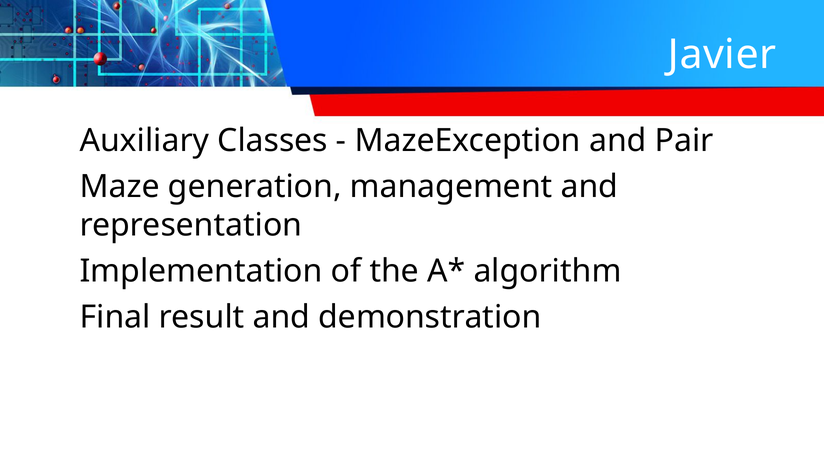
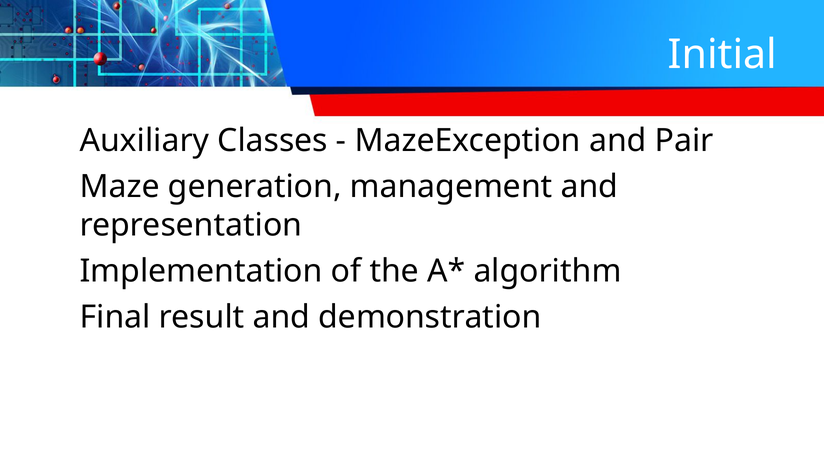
Javier: Javier -> Initial (722, 55)
